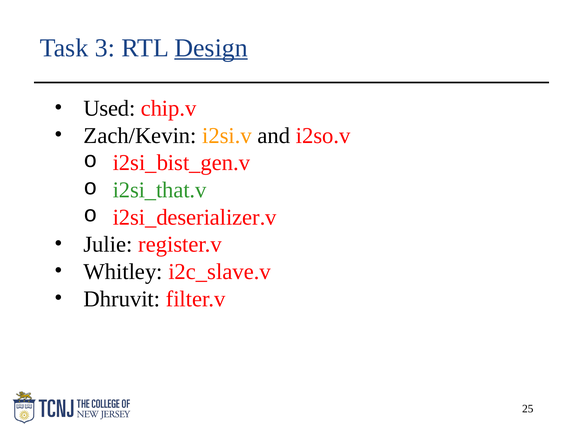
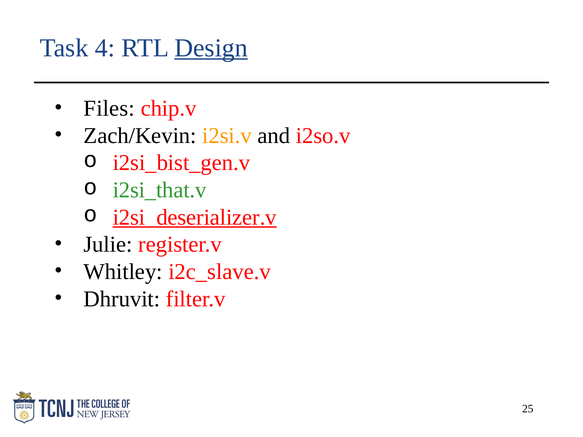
3: 3 -> 4 (105, 48)
Used: Used -> Files (109, 108)
i2si_deserializer.v underline: none -> present (195, 217)
